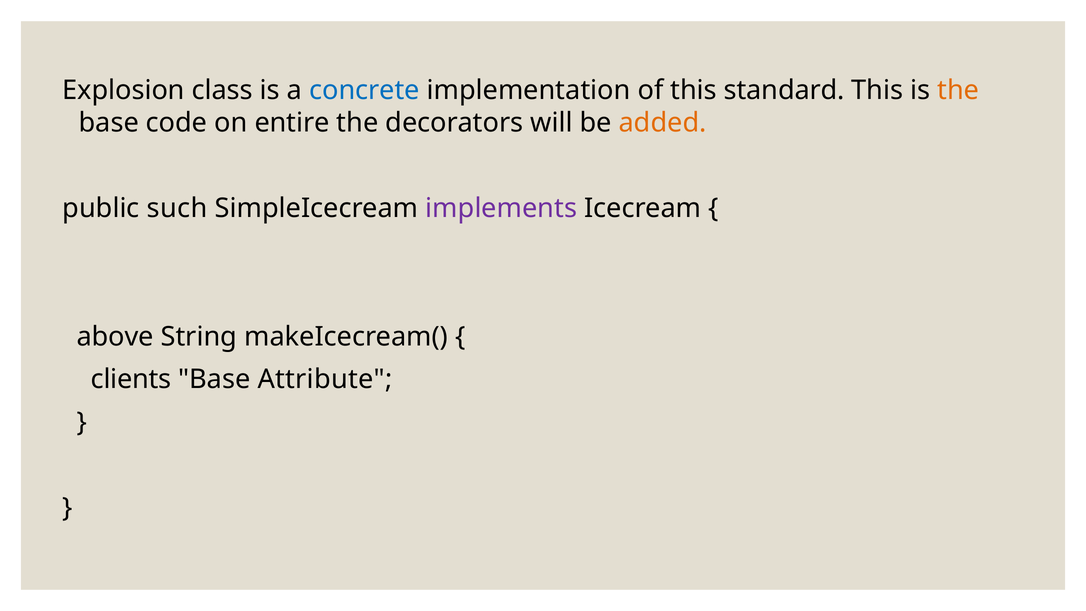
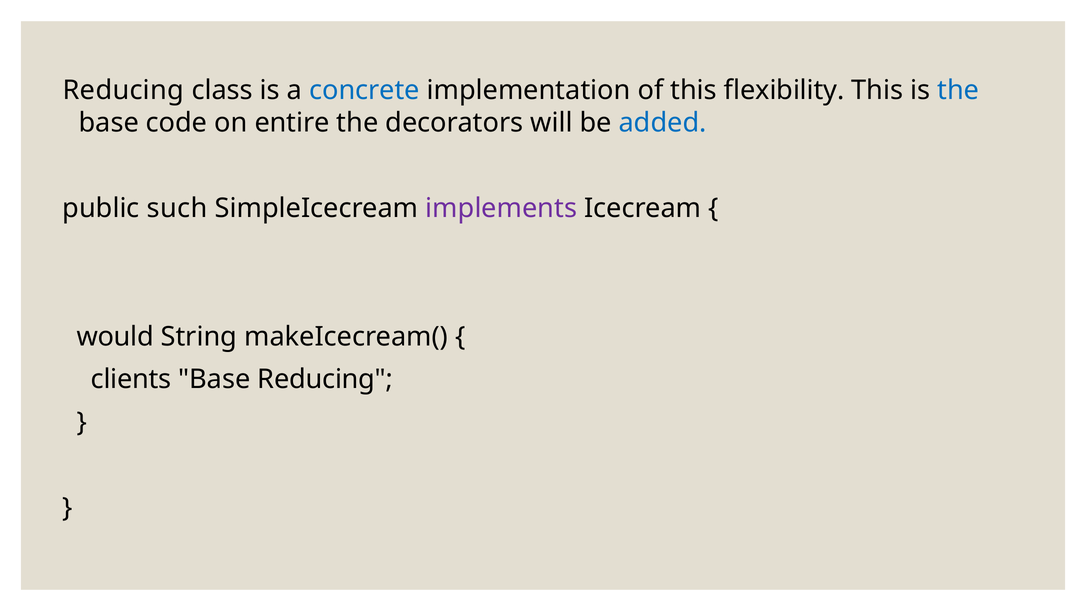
Explosion: Explosion -> Reducing (123, 90)
standard: standard -> flexibility (784, 90)
the colour: orange -> blue (958, 90)
added colour: orange -> blue (663, 123)
above: above -> would (115, 337)
Base Attribute: Attribute -> Reducing (325, 379)
